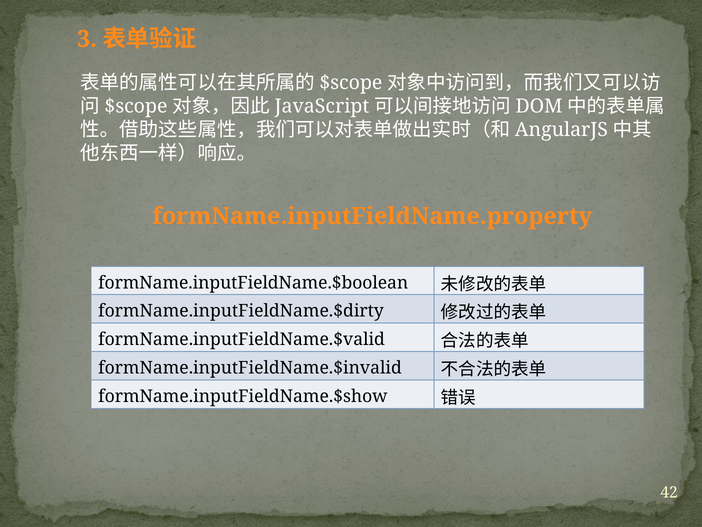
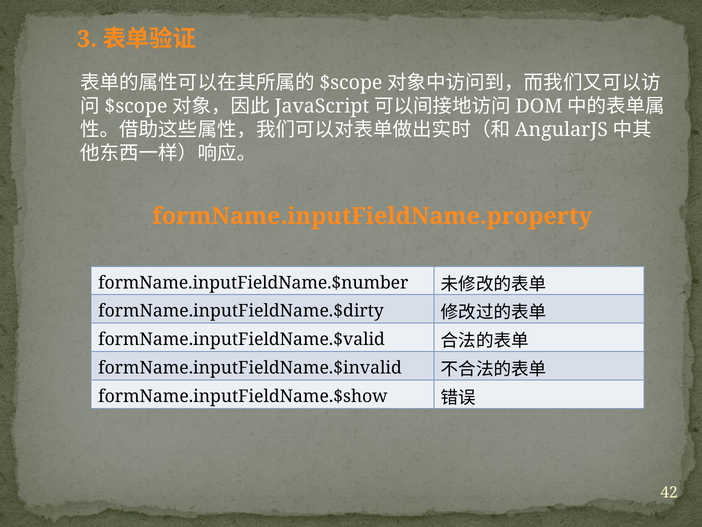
formName.inputFieldName.$boolean: formName.inputFieldName.$boolean -> formName.inputFieldName.$number (253, 283)
